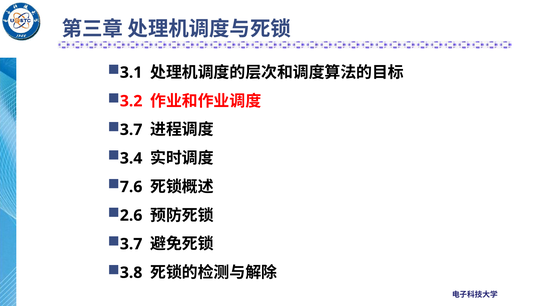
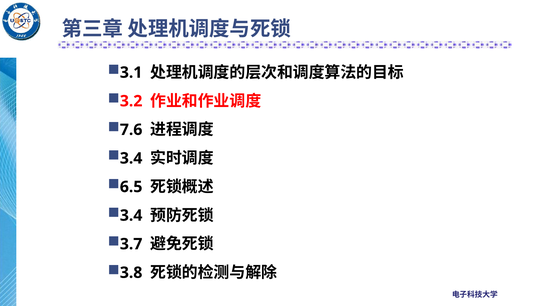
3.7: 3.7 -> 7.6 (131, 130)
7.6: 7.6 -> 6.5 (131, 187)
2.6: 2.6 -> 3.4 (131, 215)
